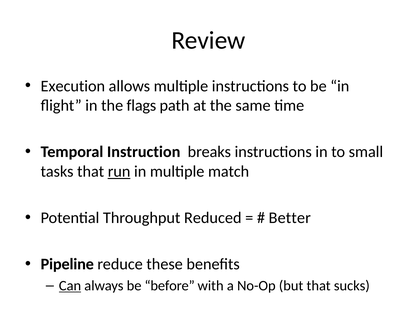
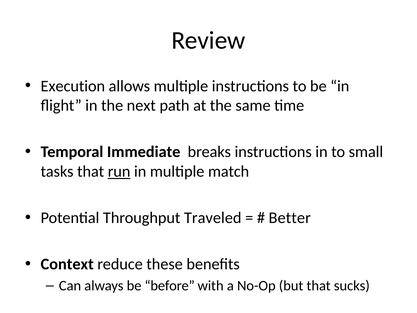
flags: flags -> next (141, 105)
Instruction: Instruction -> Immediate (144, 152)
Reduced: Reduced -> Traveled (213, 218)
Pipeline: Pipeline -> Context (67, 264)
Can underline: present -> none (70, 286)
